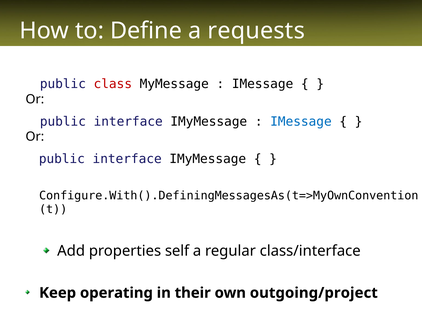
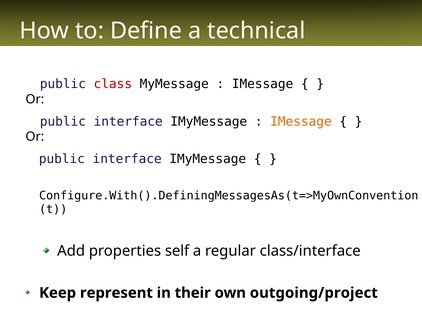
requests: requests -> technical (256, 31)
IMessage colour: blue -> orange (301, 121)
operating: operating -> represent (116, 292)
